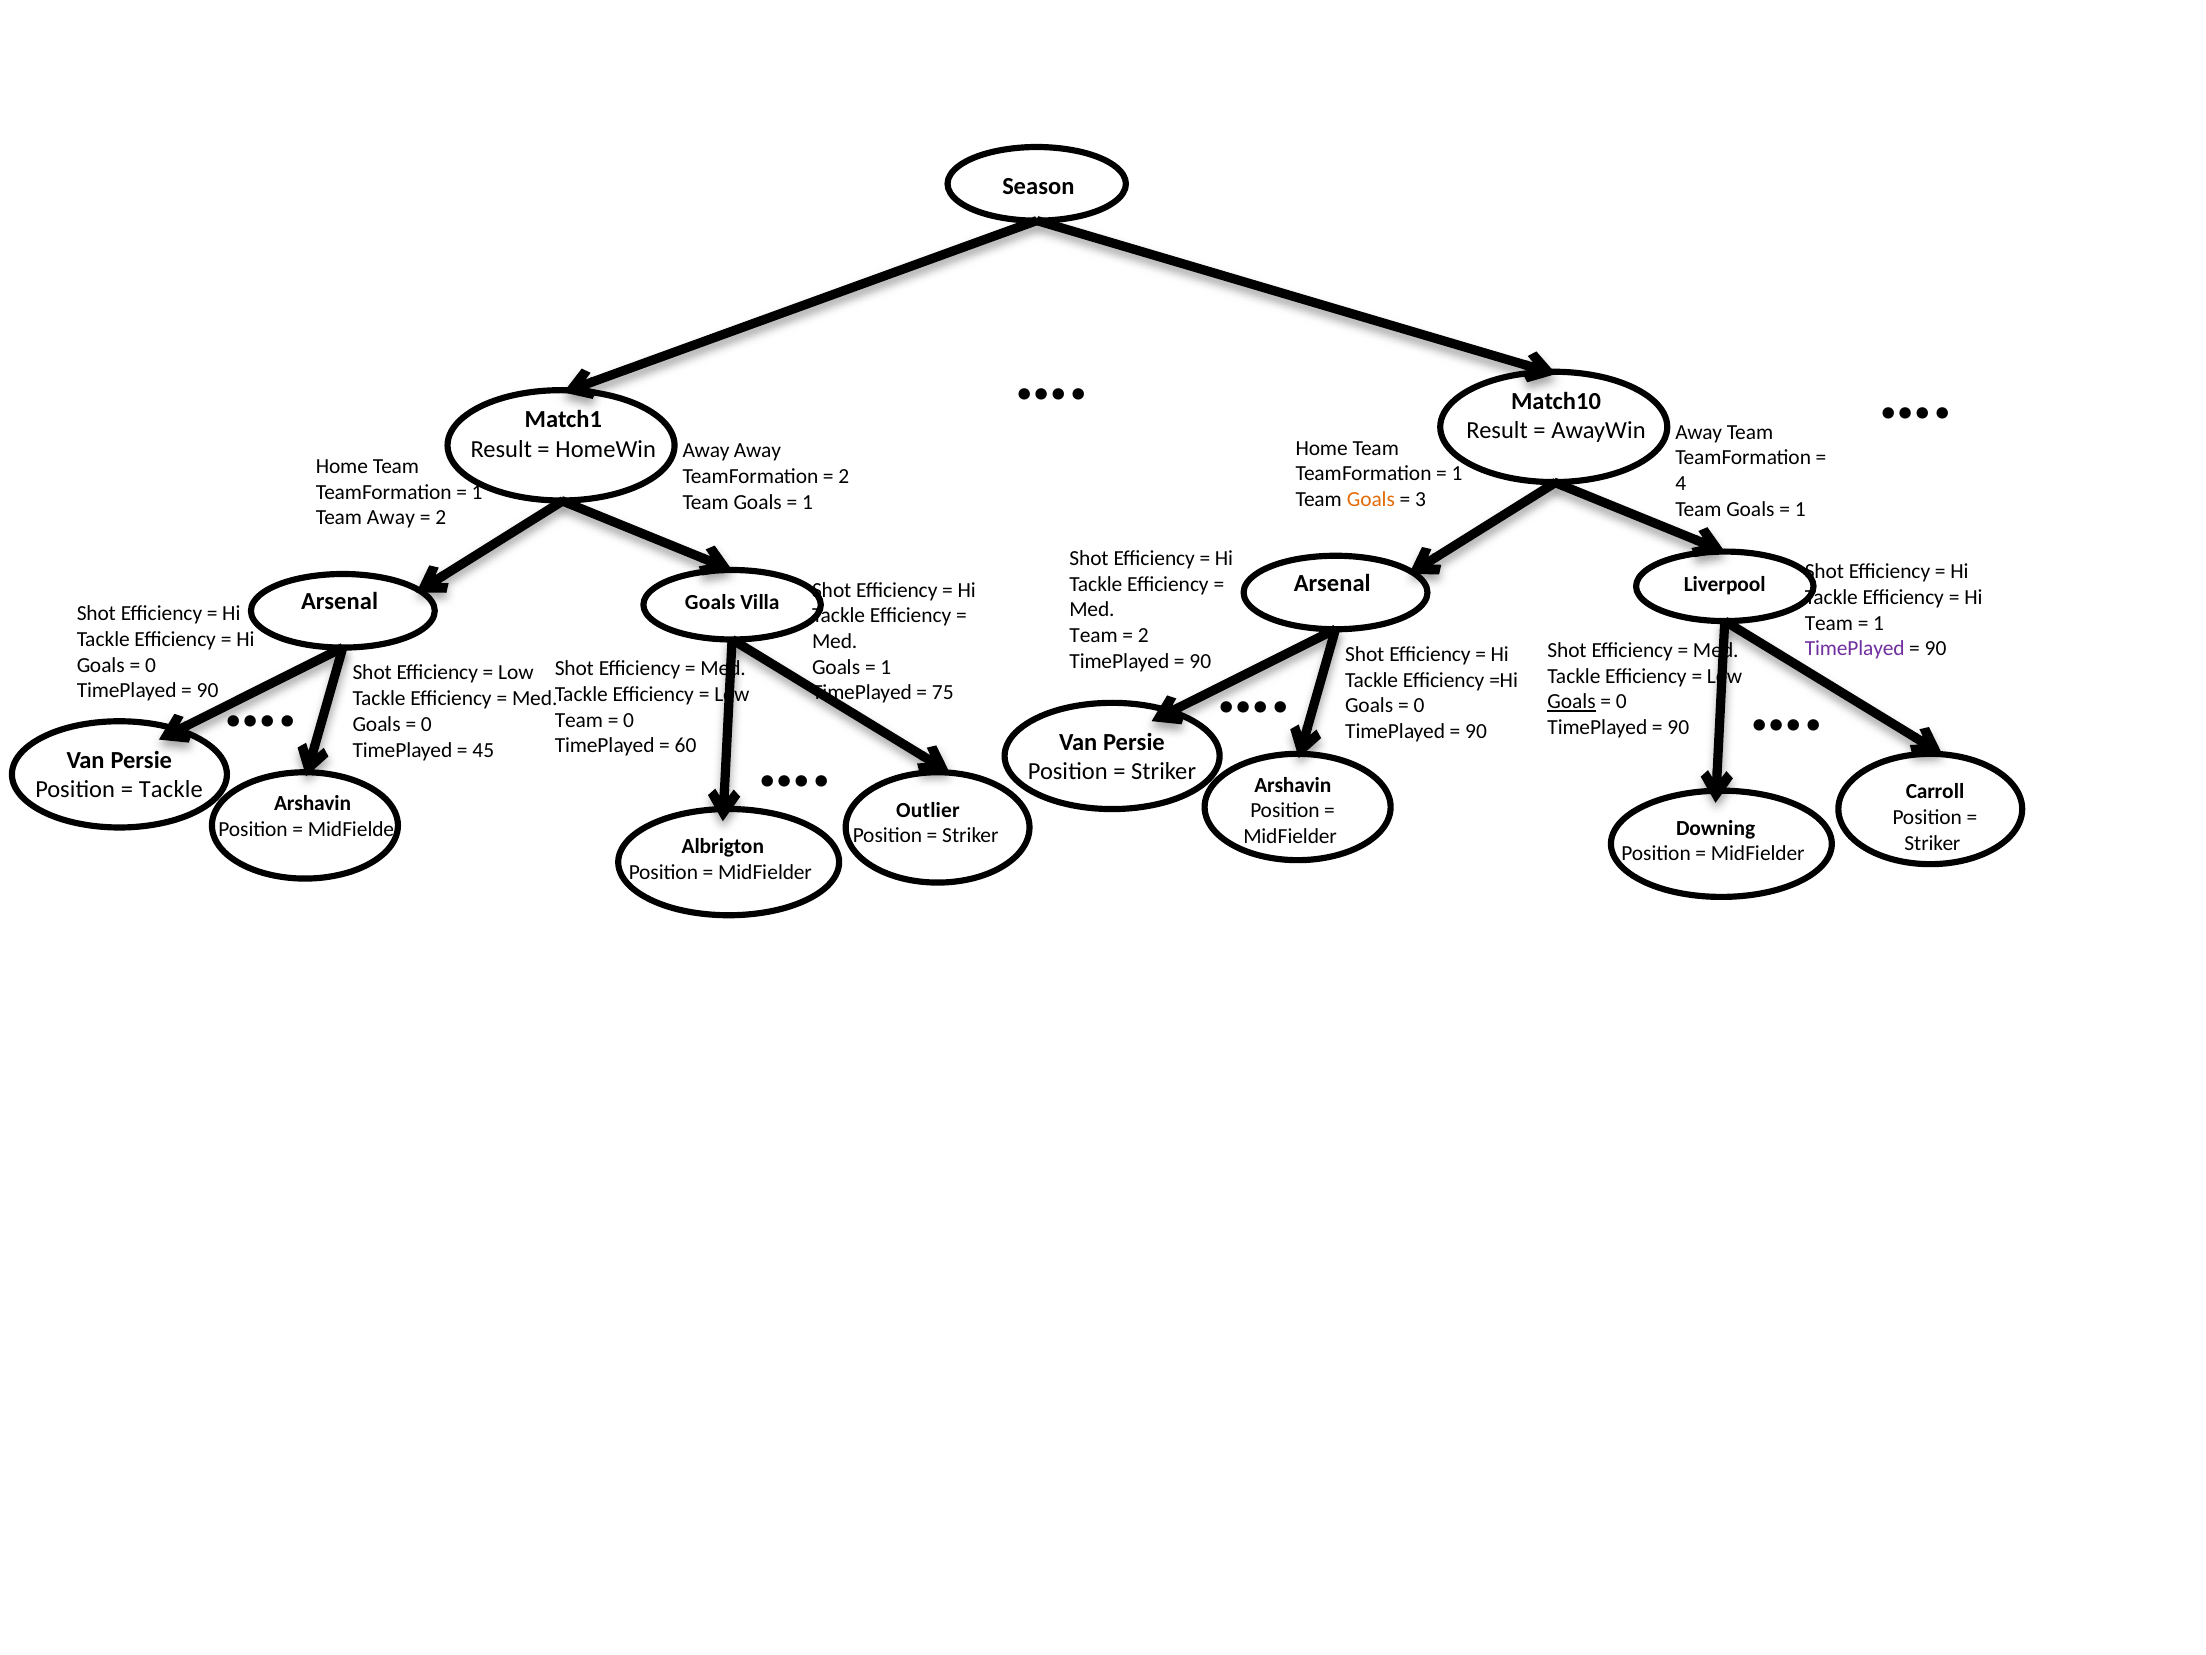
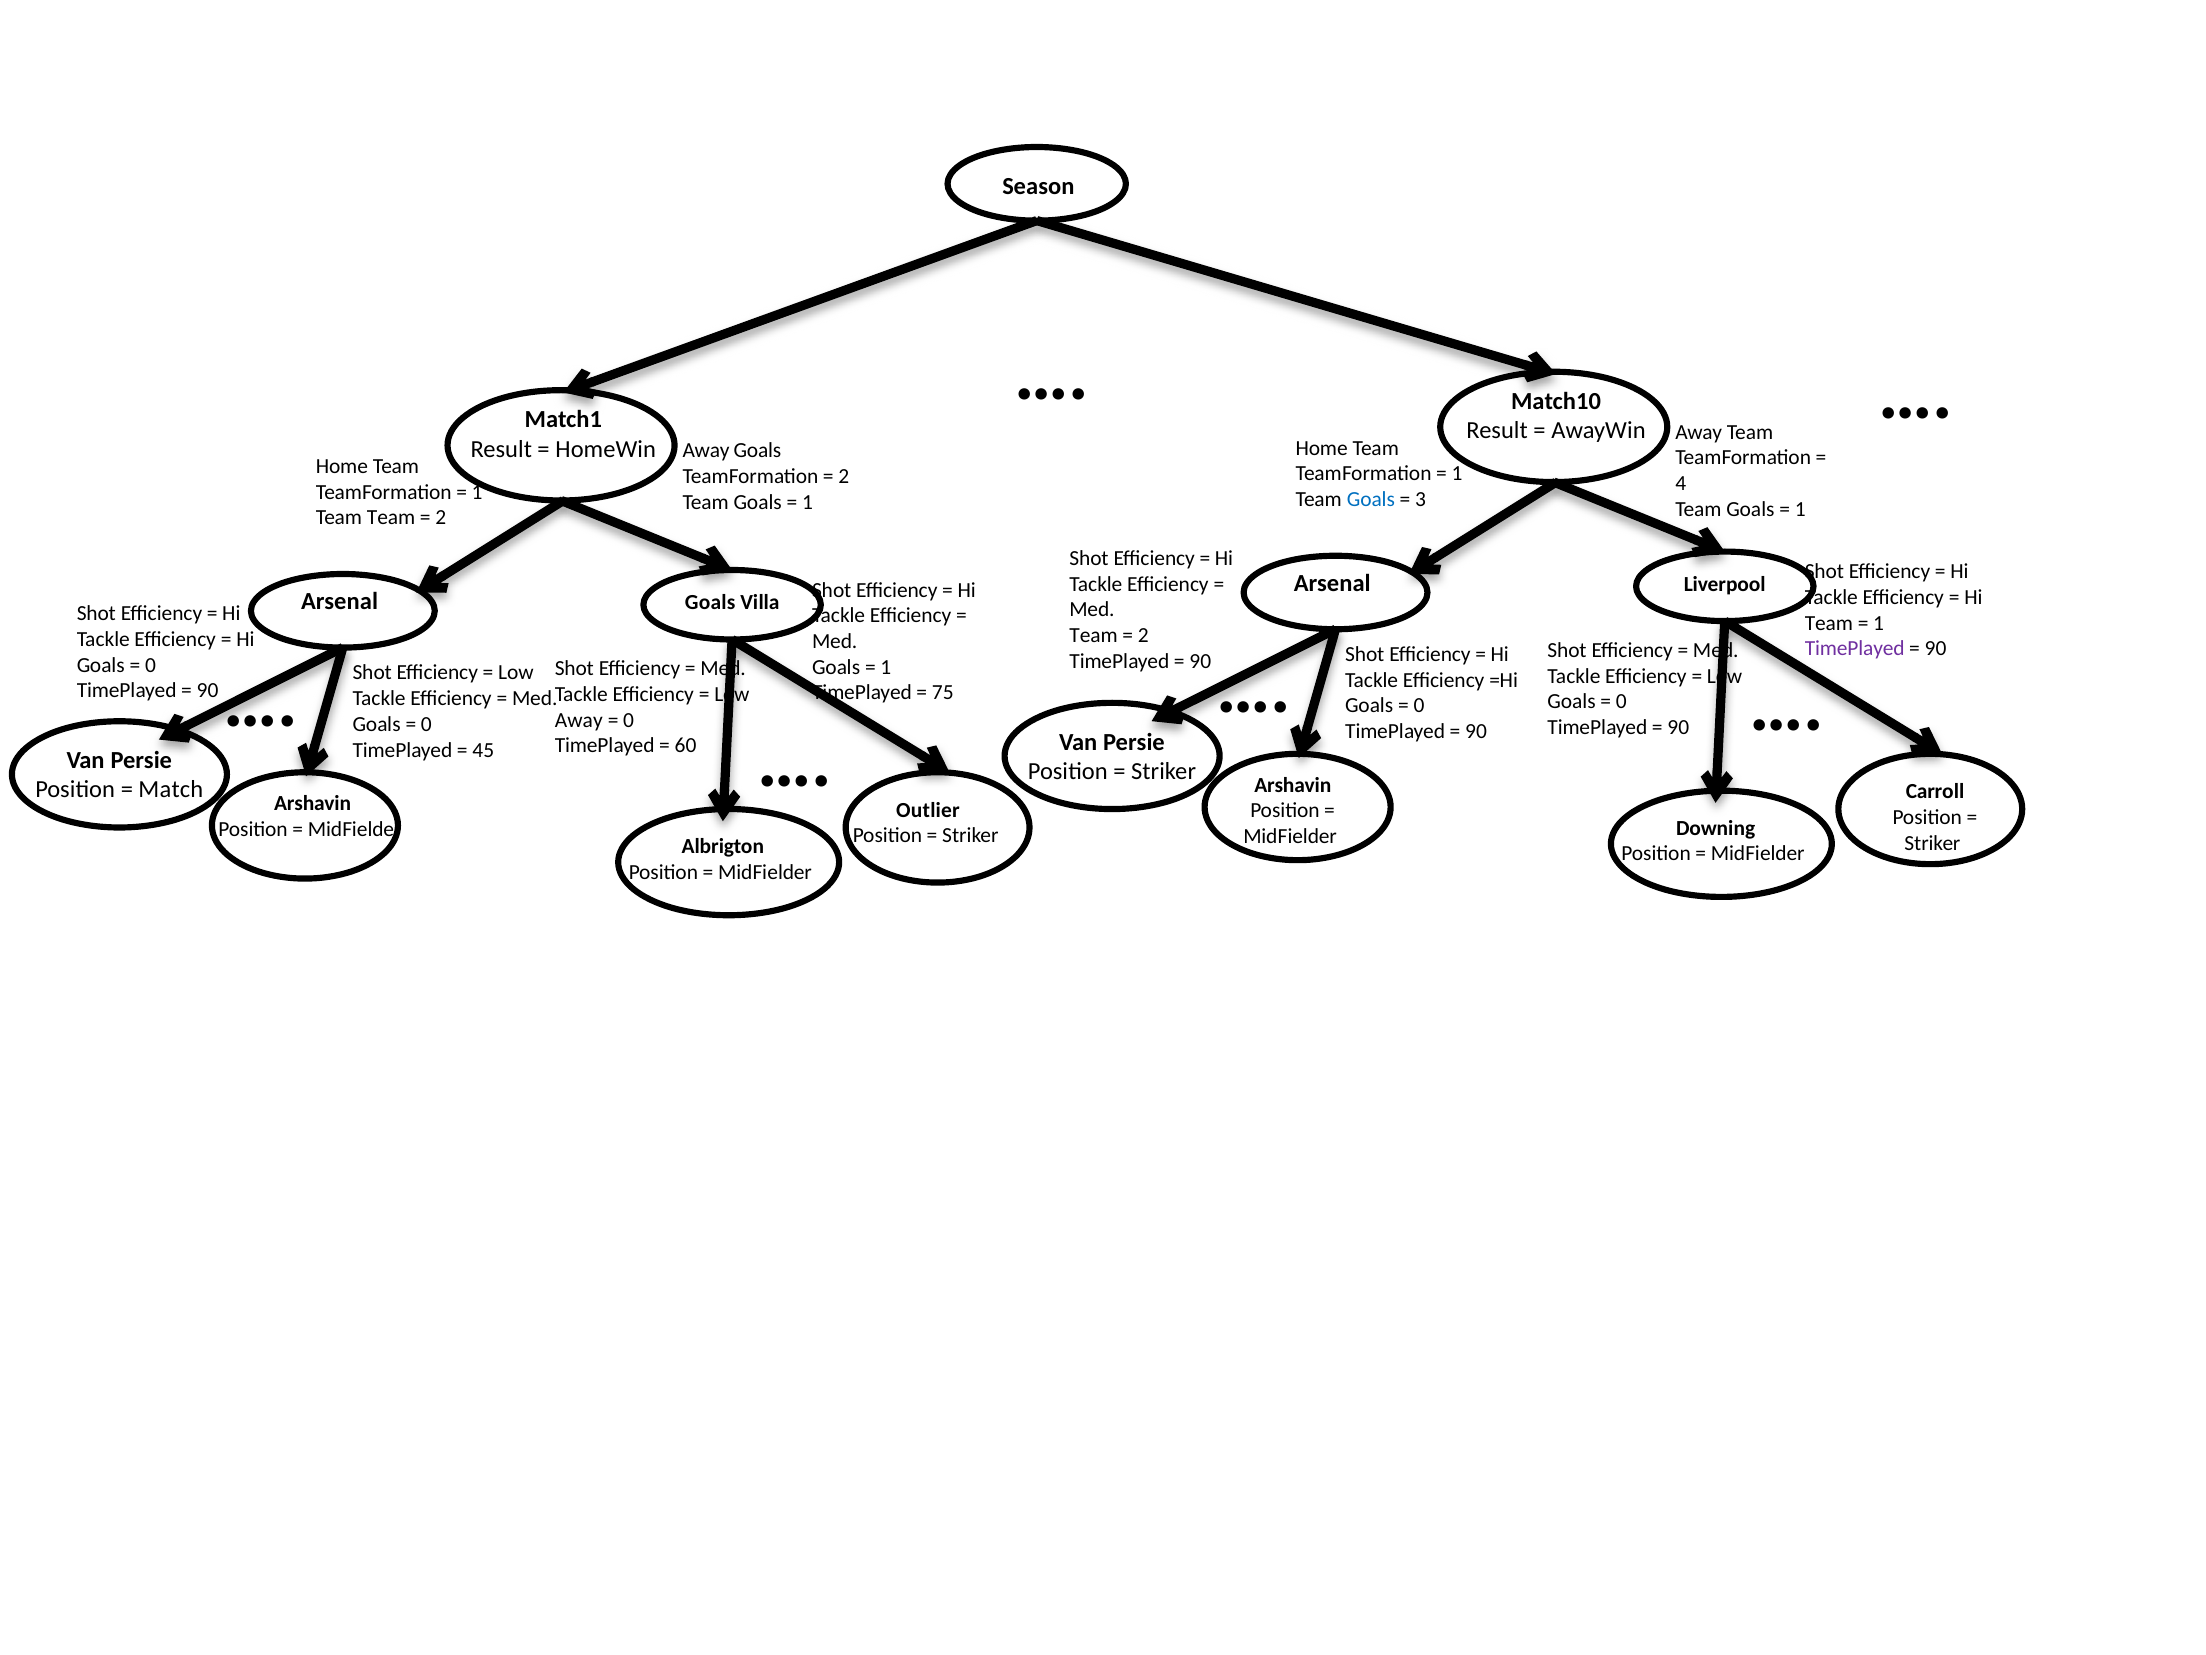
Away Away: Away -> Goals (757, 450)
Goals colour: orange -> blue (1371, 499)
Team Away: Away -> Team (391, 518)
Goals underline: present -> none (1572, 702)
Team: Team -> Away (579, 720)
Tackle: Tackle -> Match (171, 790)
